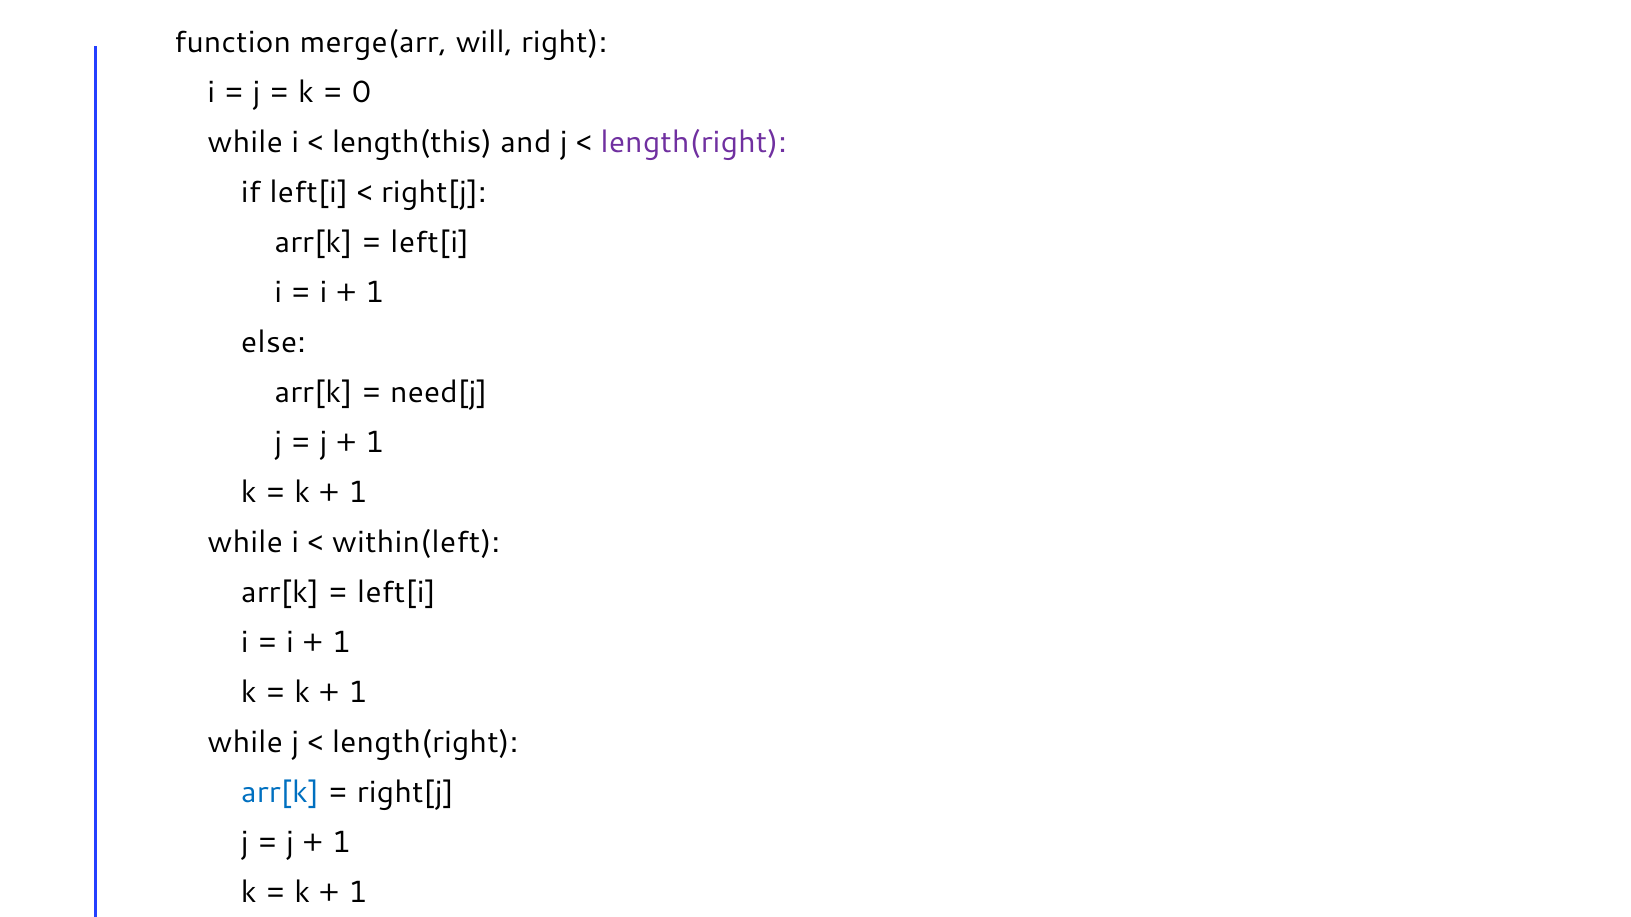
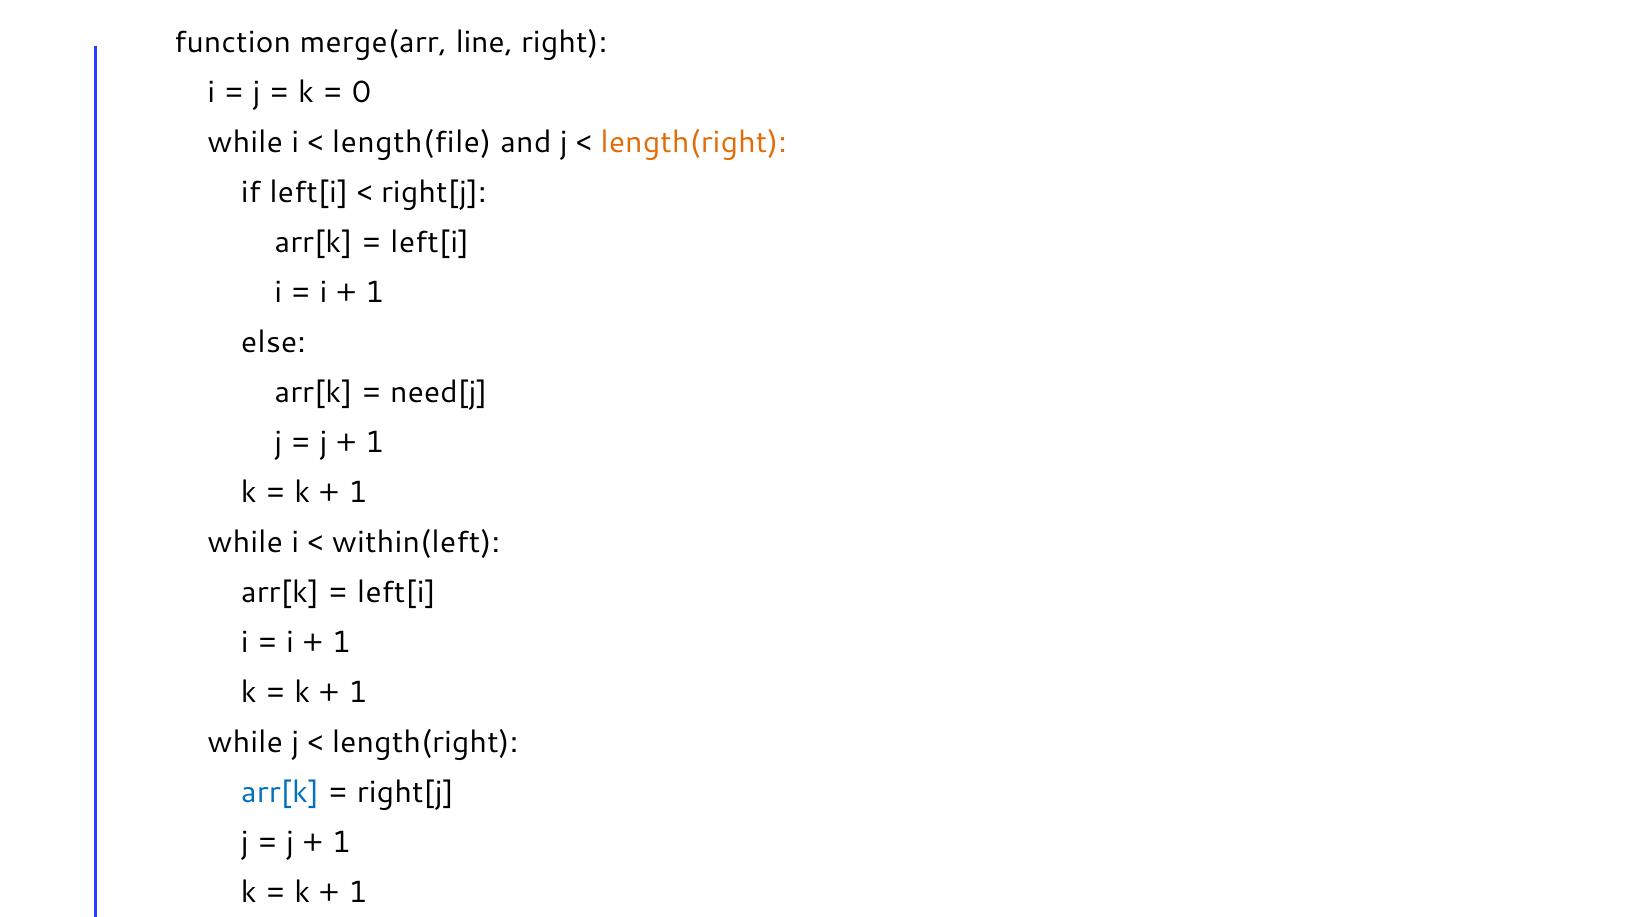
will: will -> line (484, 42)
length(this: length(this -> length(file (412, 143)
length(right colour: purple -> orange (694, 143)
